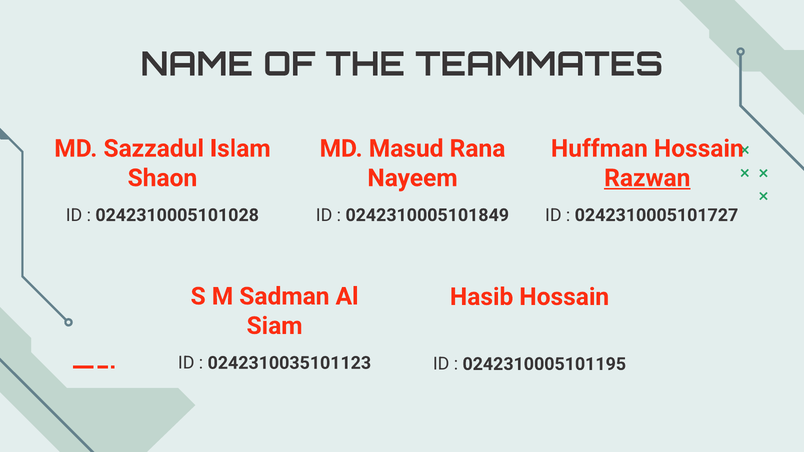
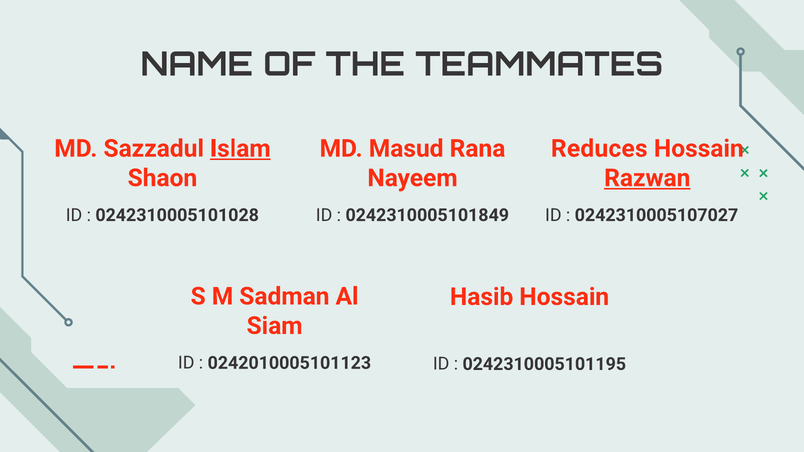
Islam underline: none -> present (240, 149)
Huffman: Huffman -> Reduces (599, 149)
0242310005101727: 0242310005101727 -> 0242310005107027 (656, 215)
0242310035101123: 0242310035101123 -> 0242010005101123 (289, 363)
